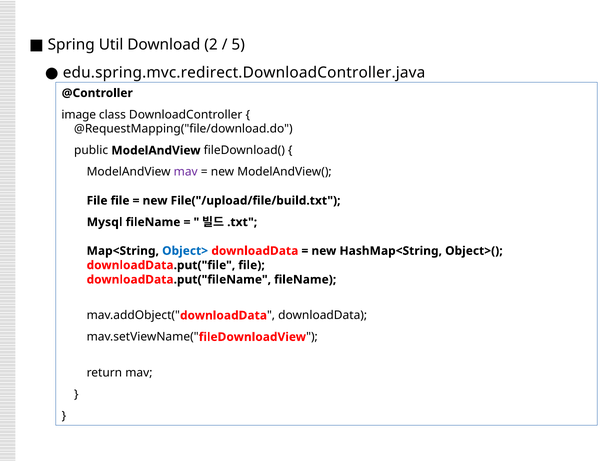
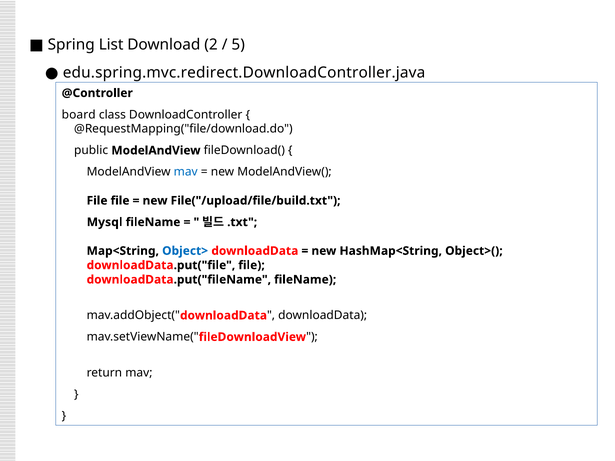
Util: Util -> List (111, 45)
image: image -> board (79, 115)
mav colour: purple -> blue (186, 172)
